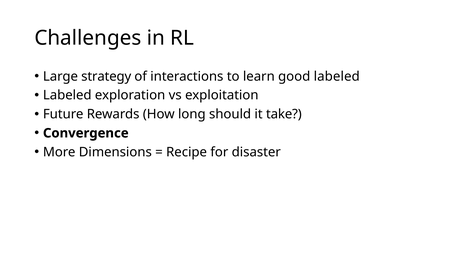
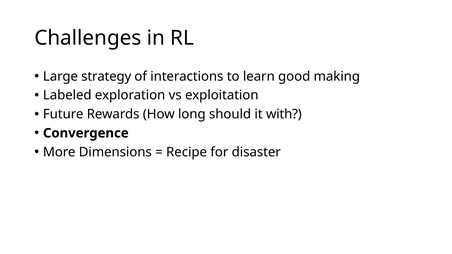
good labeled: labeled -> making (337, 76)
take: take -> with (284, 114)
